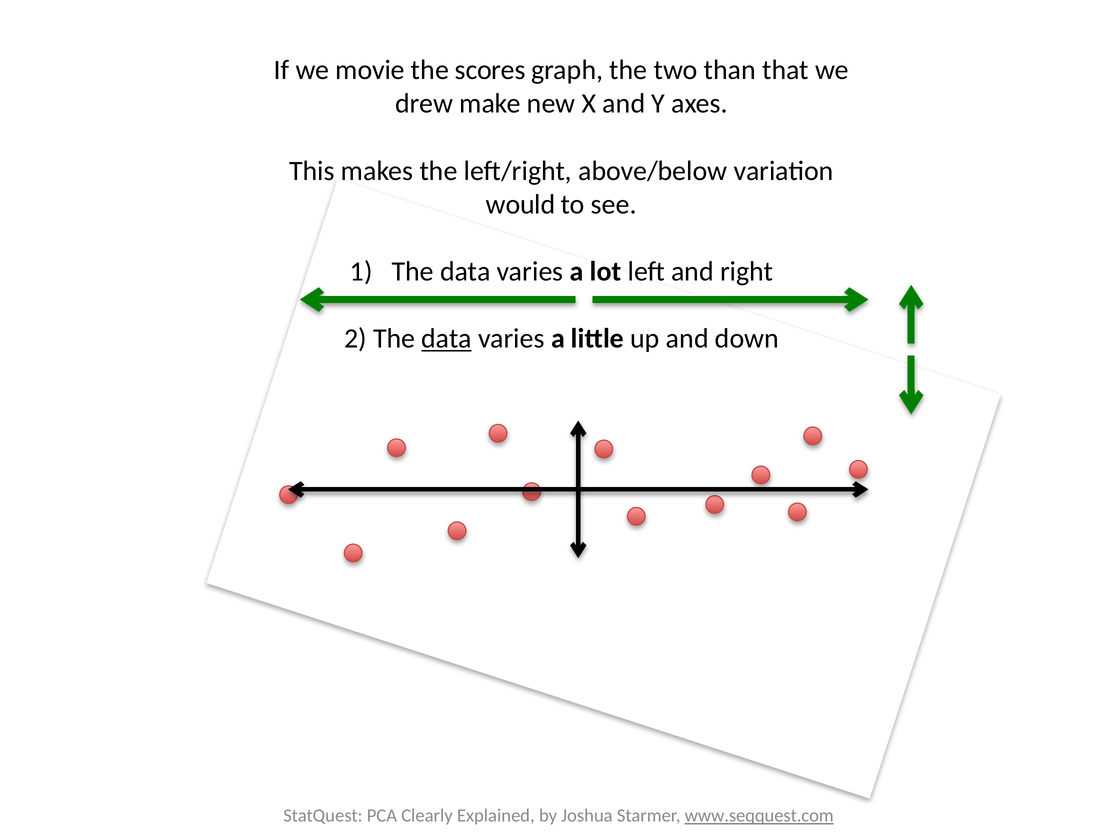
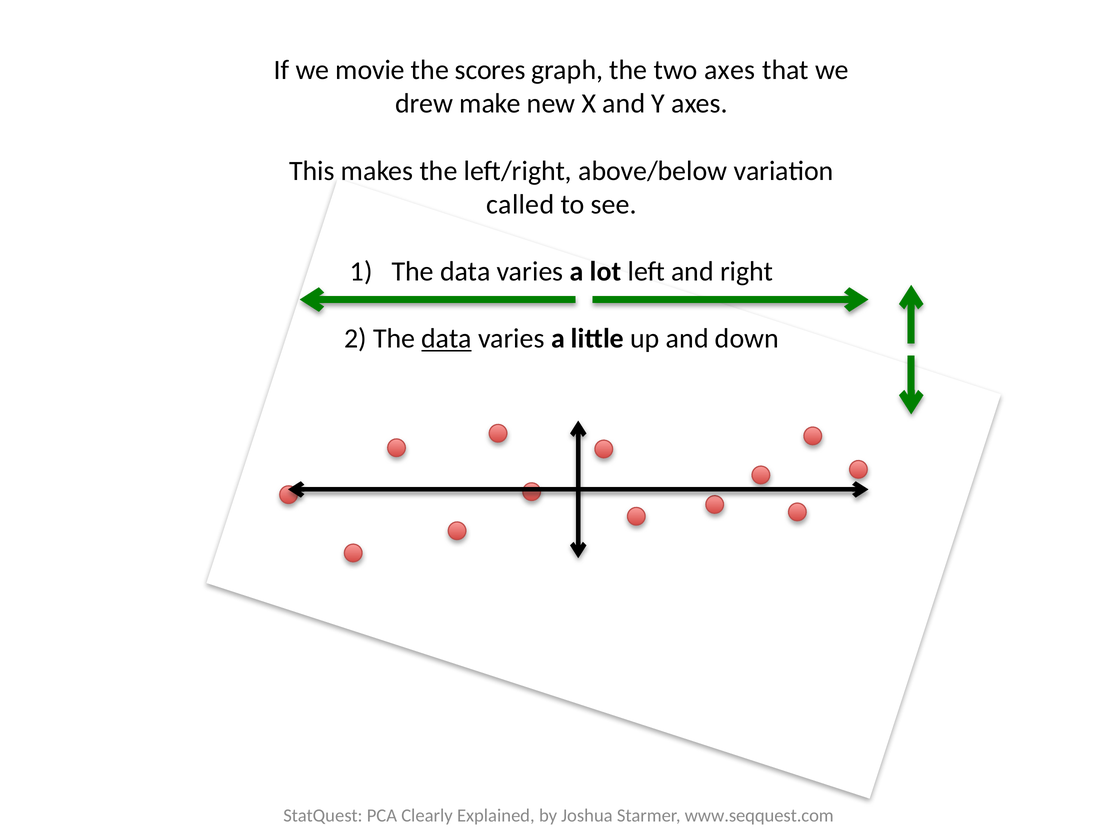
two than: than -> axes (730, 70)
would: would -> called (520, 204)
www.seqquest.com underline: present -> none (759, 815)
